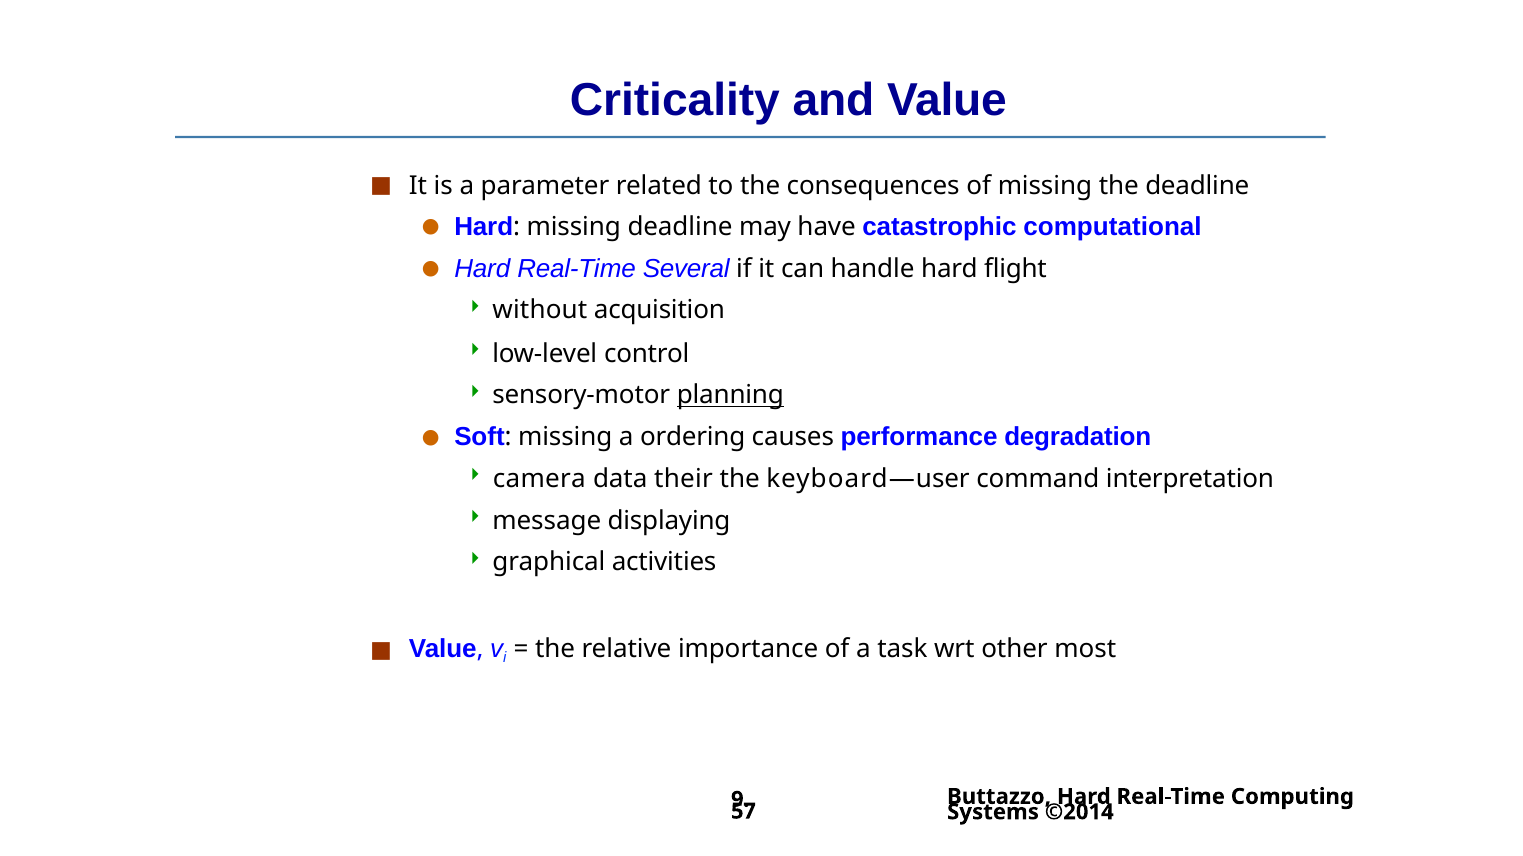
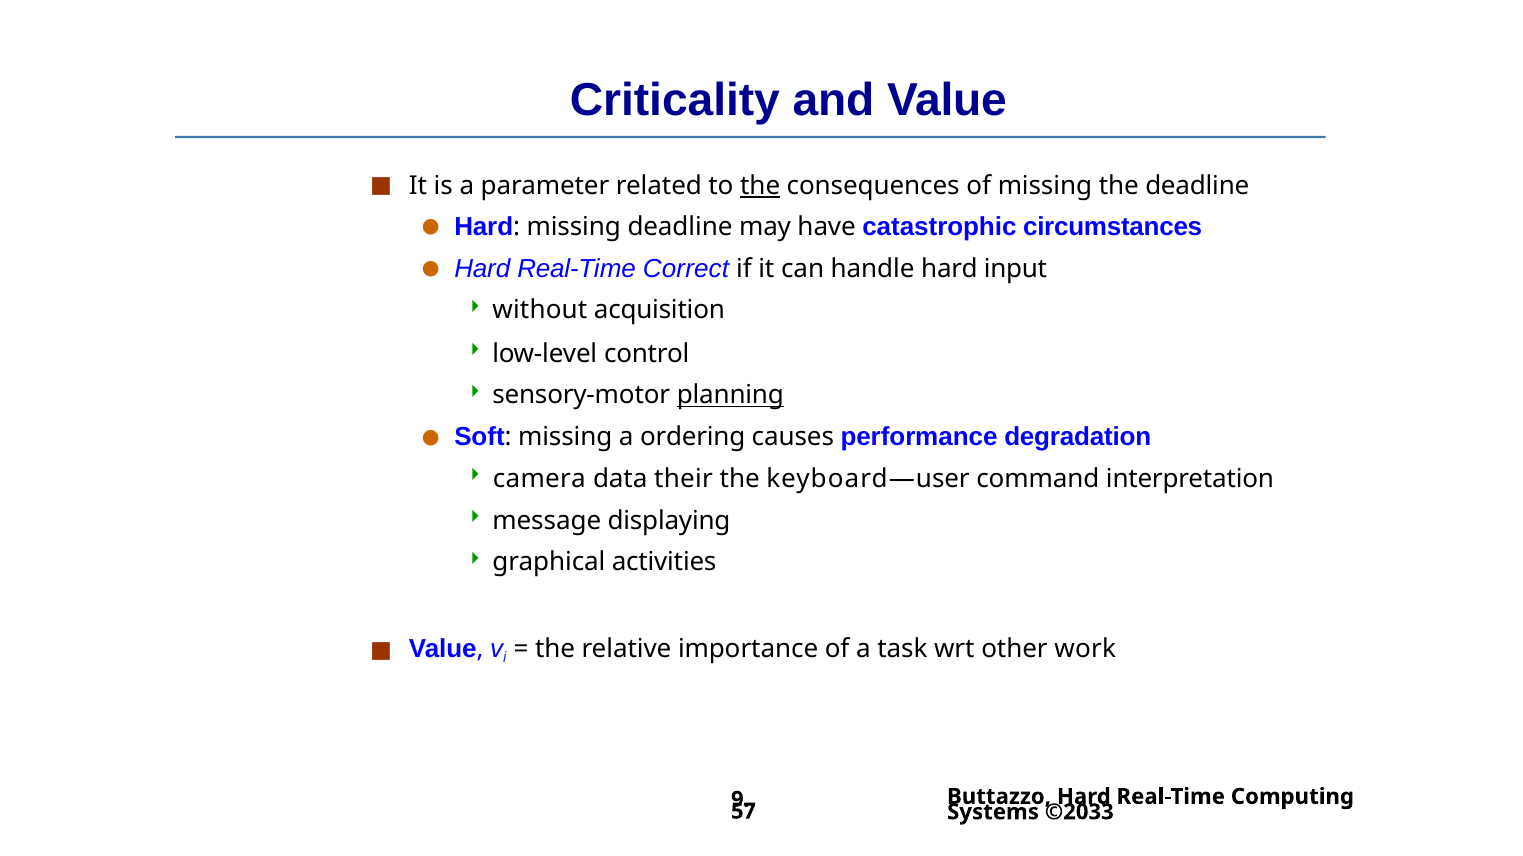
the underline: none -> present (760, 186)
computational: computational -> circumstances (1113, 227)
Several: Several -> Correct (686, 269)
flight: flight -> input (1015, 269)
most: most -> work (1085, 650)
©2014: ©2014 -> ©2033 (1079, 813)
